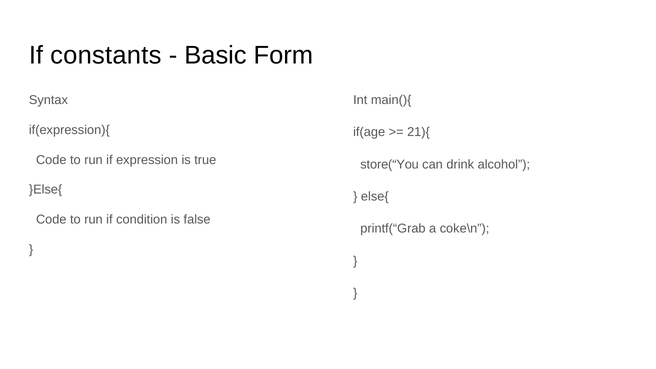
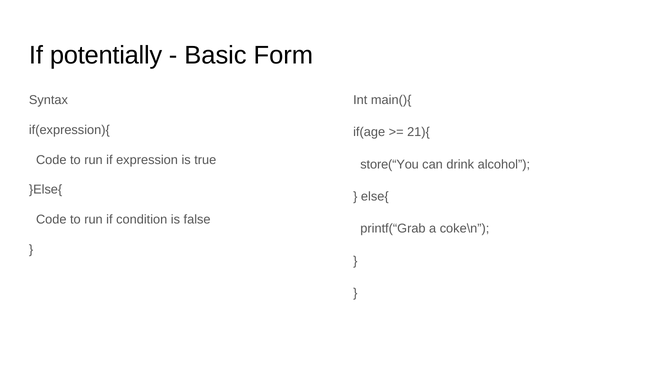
constants: constants -> potentially (106, 56)
